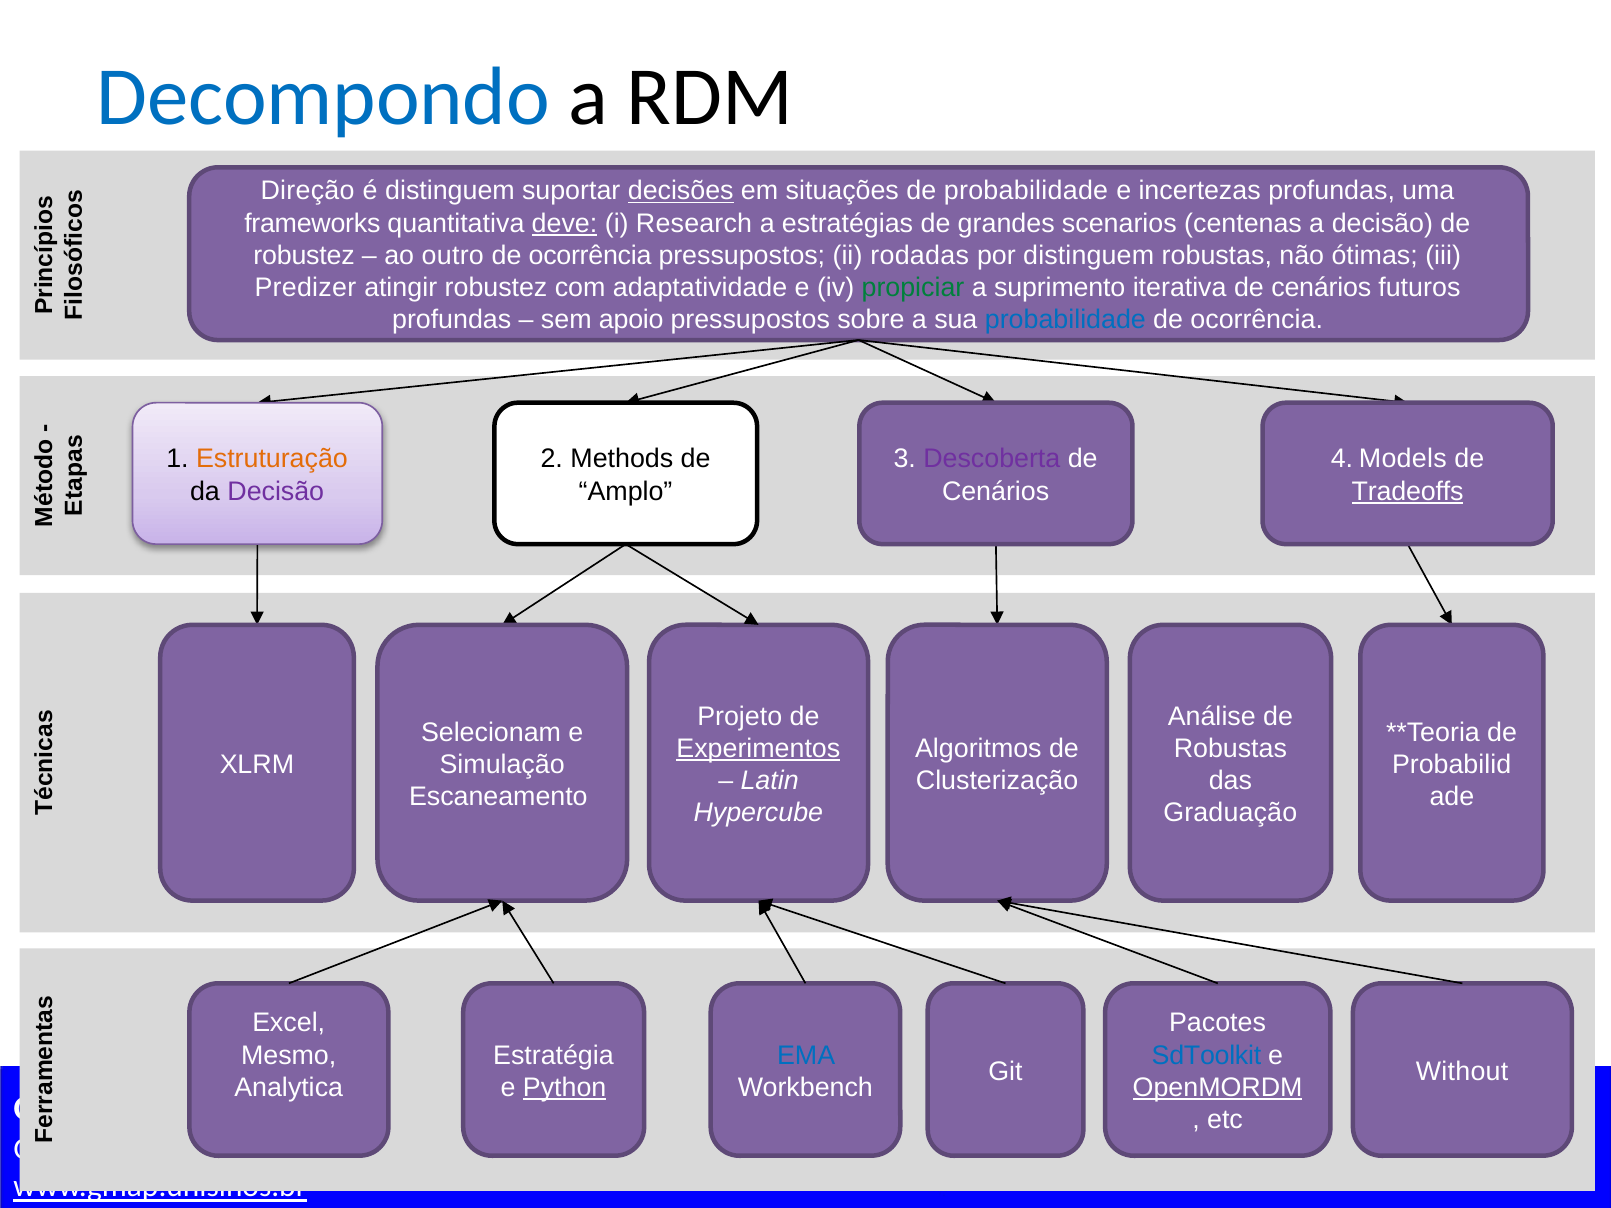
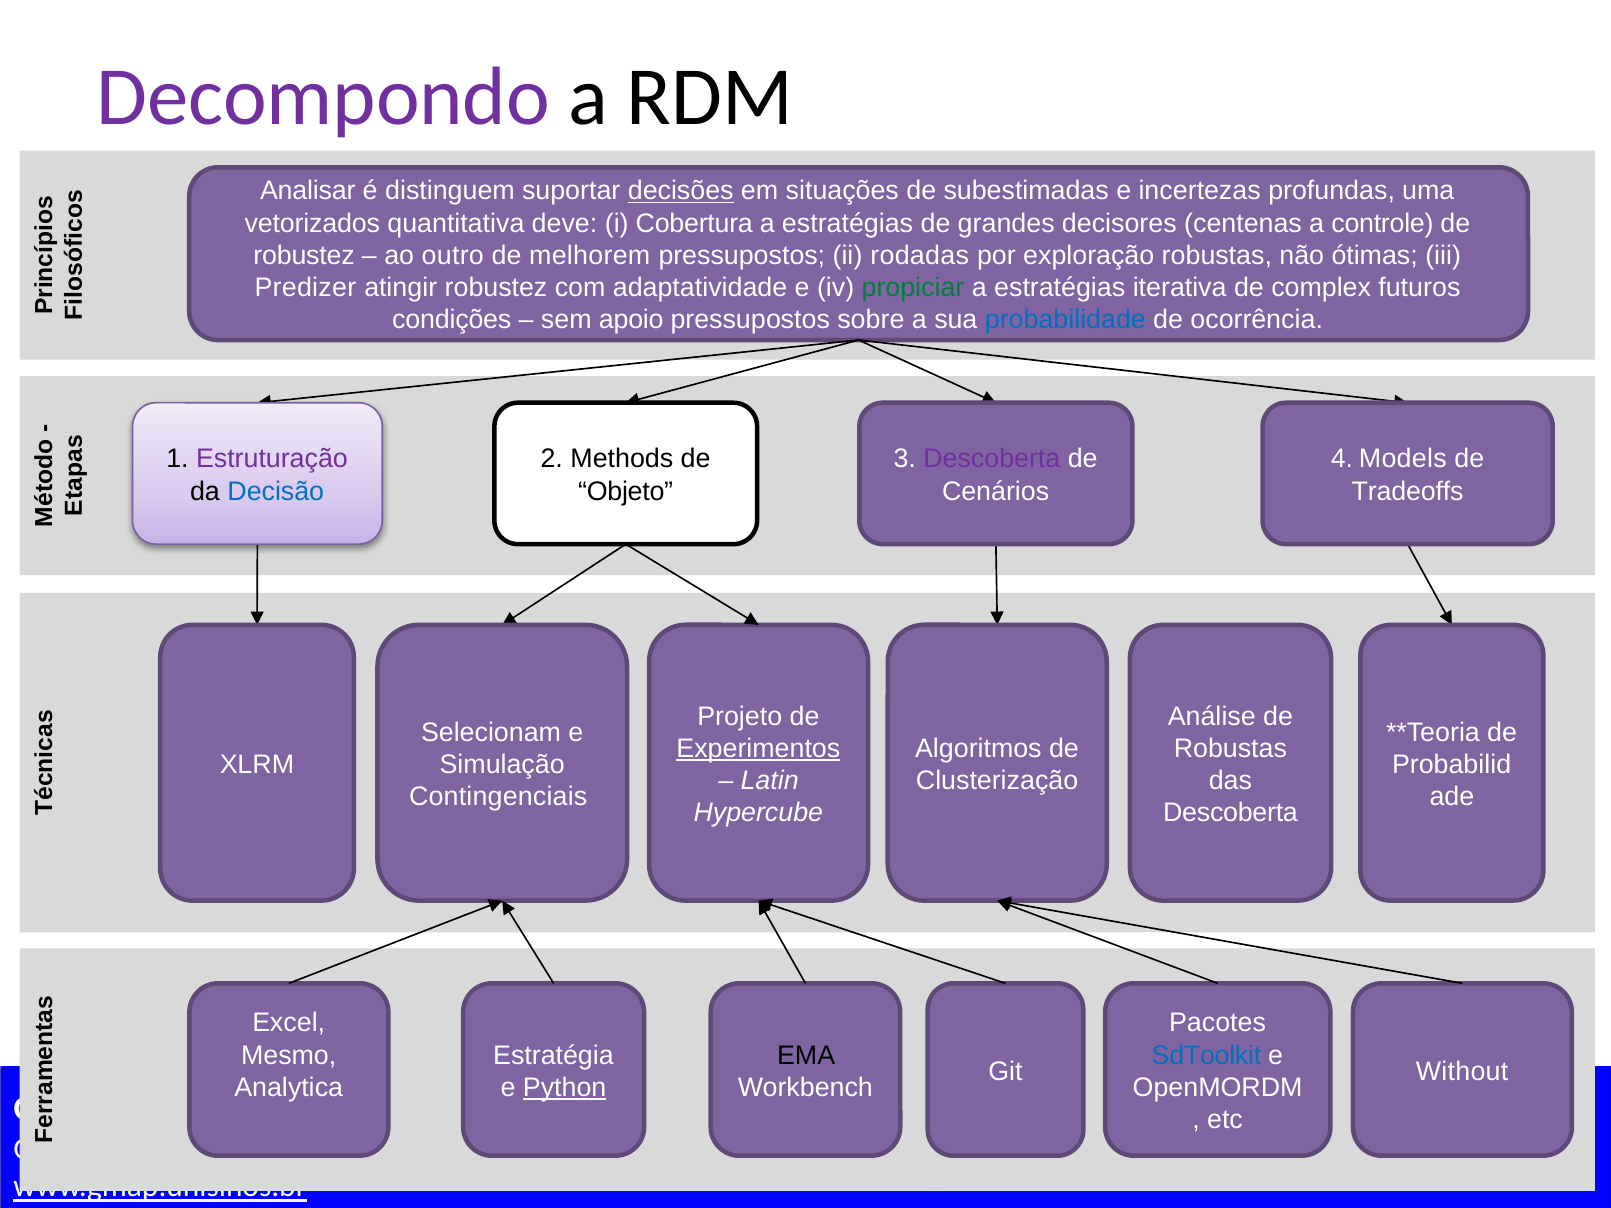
Decompondo colour: blue -> purple (323, 98)
Direção: Direção -> Analisar (308, 191)
de probabilidade: probabilidade -> subestimadas (1026, 191)
frameworks: frameworks -> vetorizados (312, 223)
deve underline: present -> none (565, 223)
Research: Research -> Cobertura (694, 223)
scenarios: scenarios -> decisores (1119, 223)
a decisão: decisão -> controle (1382, 223)
ocorrência: ocorrência -> melhorem (590, 256)
por distinguem: distinguem -> exploração (1089, 256)
suprimento: suprimento -> estratégias (1060, 288)
iterativa de cenários: cenários -> complex (1321, 288)
profundas: profundas -> condições (452, 320)
Estruturação colour: orange -> purple (272, 459)
Decisão colour: purple -> blue (276, 491)
Amplo: Amplo -> Objeto (626, 491)
Tradeoffs underline: present -> none (1408, 491)
Escaneamento: Escaneamento -> Contingenciais (498, 797)
Graduação: Graduação -> Descoberta (1230, 813)
EMA colour: blue -> black (806, 1055)
OpenMORDM underline: present -> none (1218, 1088)
